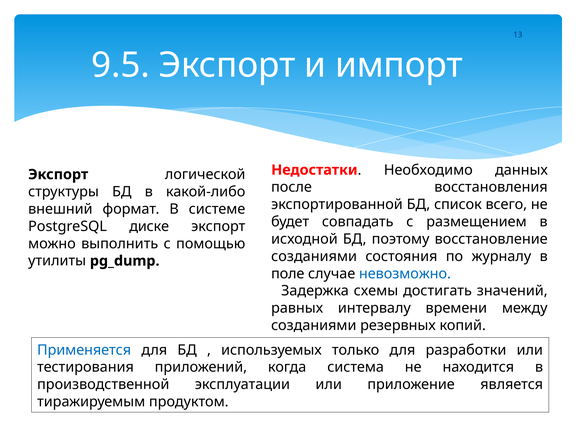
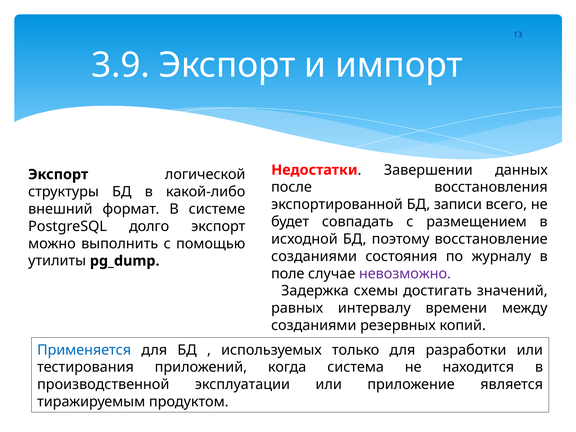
9.5: 9.5 -> 3.9 (120, 65)
Необходимо: Необходимо -> Завершении (428, 170)
список: список -> записи (458, 205)
диске: диске -> долго (149, 226)
невозможно colour: blue -> purple (405, 274)
